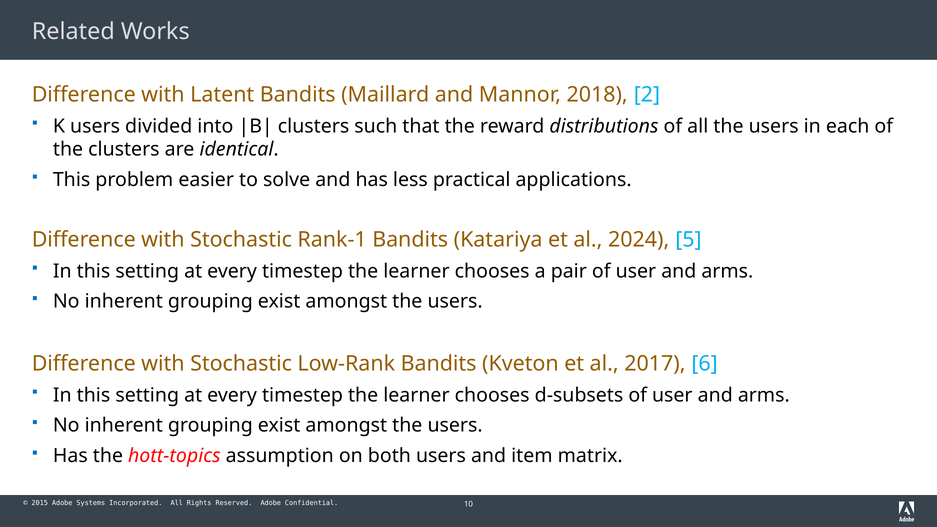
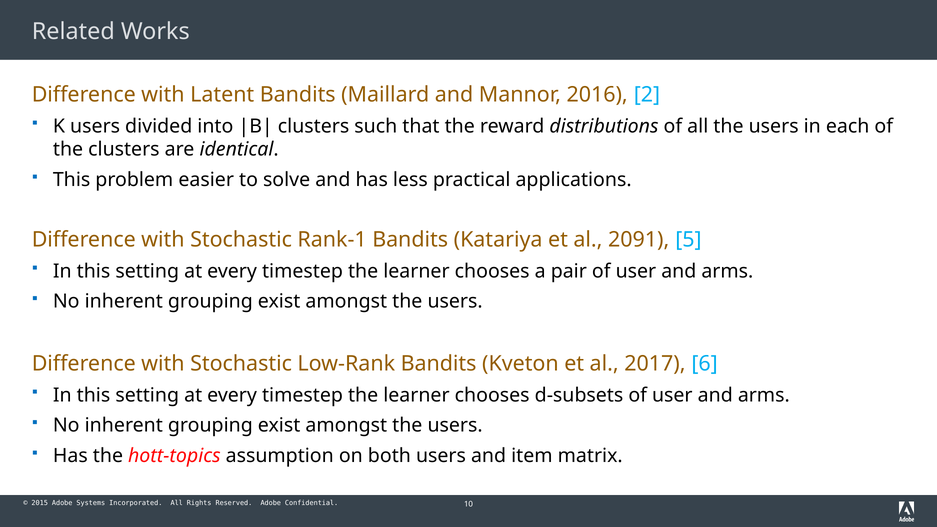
2018: 2018 -> 2016 (597, 95)
2024: 2024 -> 2091 (639, 240)
